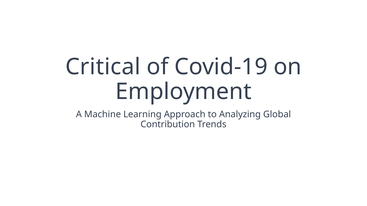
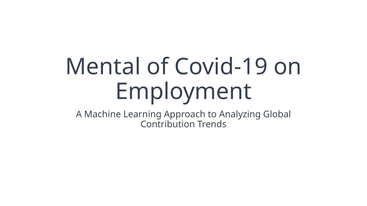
Critical: Critical -> Mental (103, 67)
